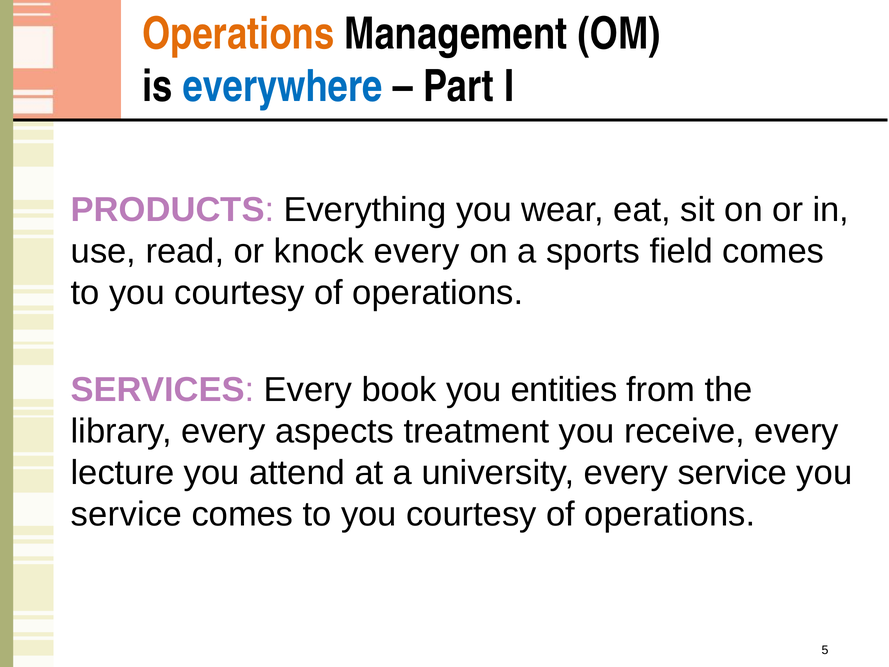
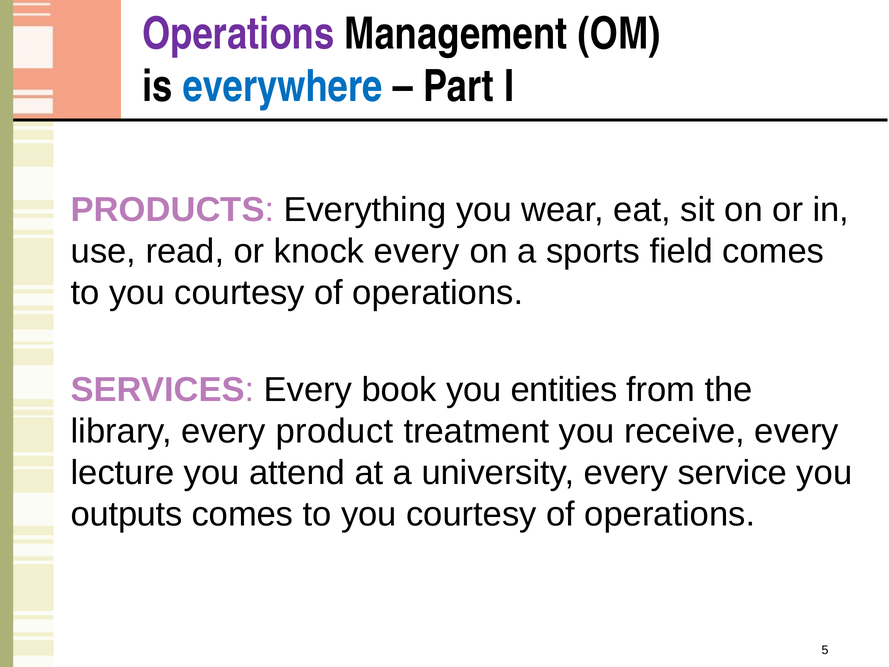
Operations colour: orange -> purple (238, 34)
aspects: aspects -> product (335, 431)
service: service -> outputs (127, 514)
